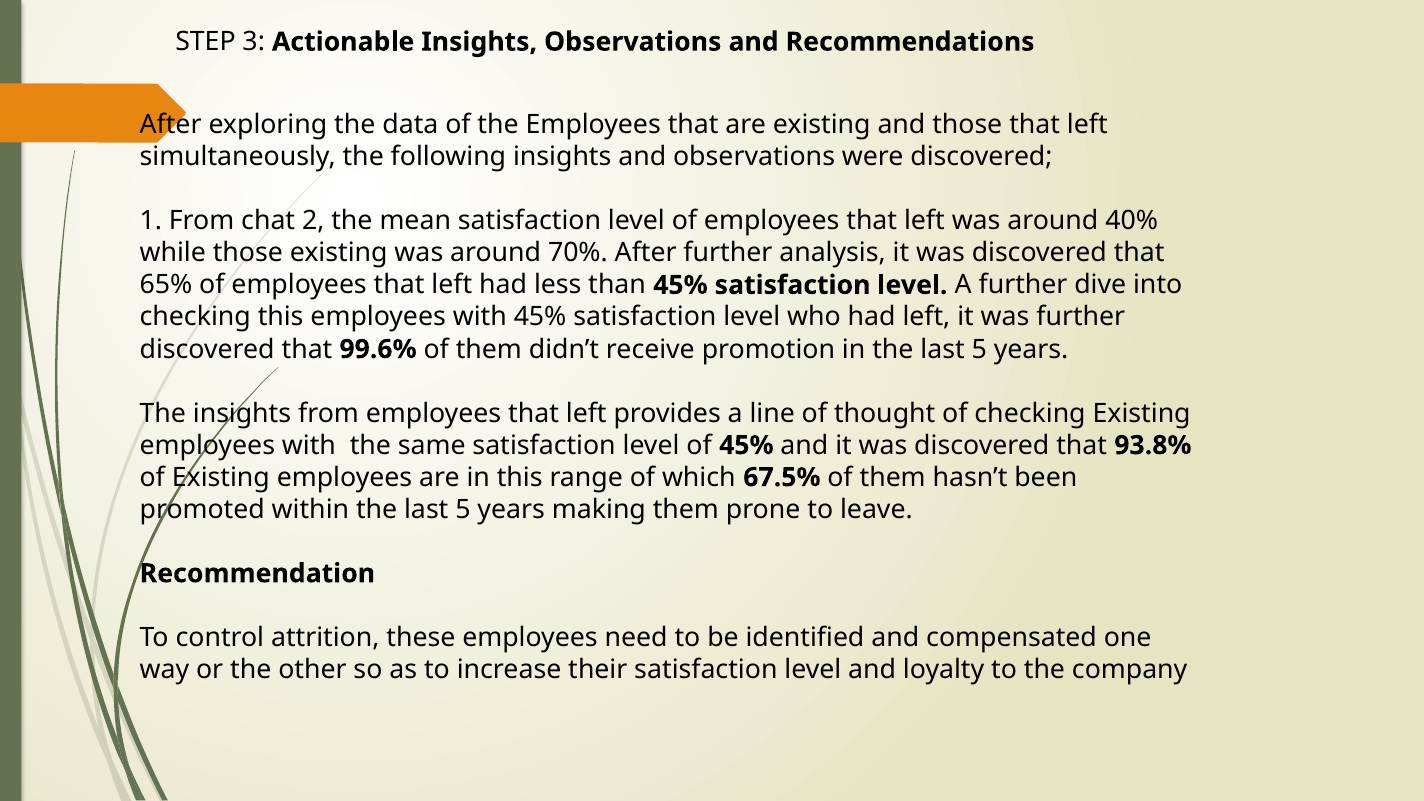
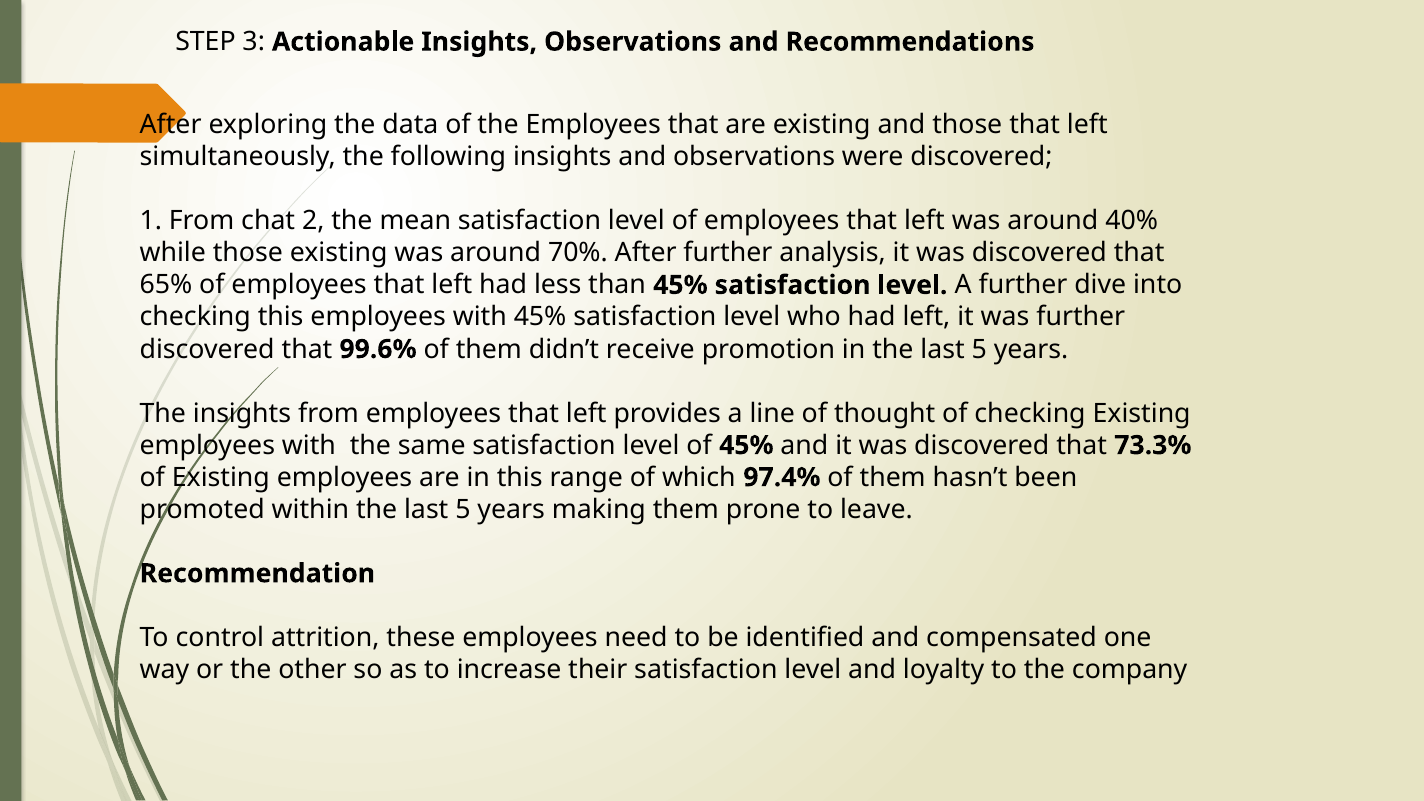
93.8%: 93.8% -> 73.3% (1153, 445)
67.5%: 67.5% -> 97.4% (782, 477)
